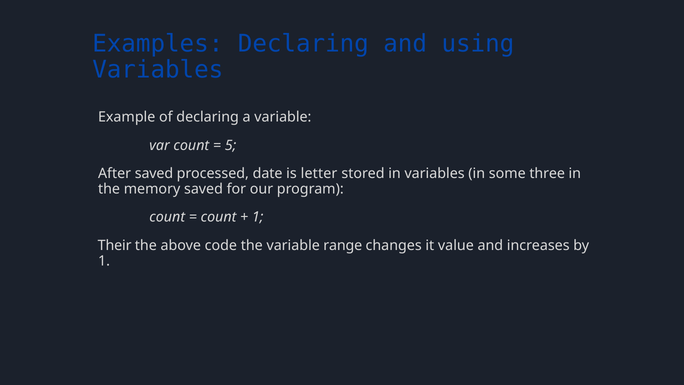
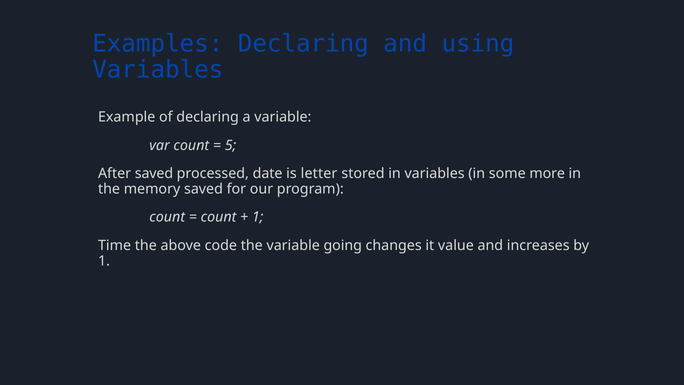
three: three -> more (547, 173)
Their: Their -> Time (115, 245)
range: range -> going (343, 245)
